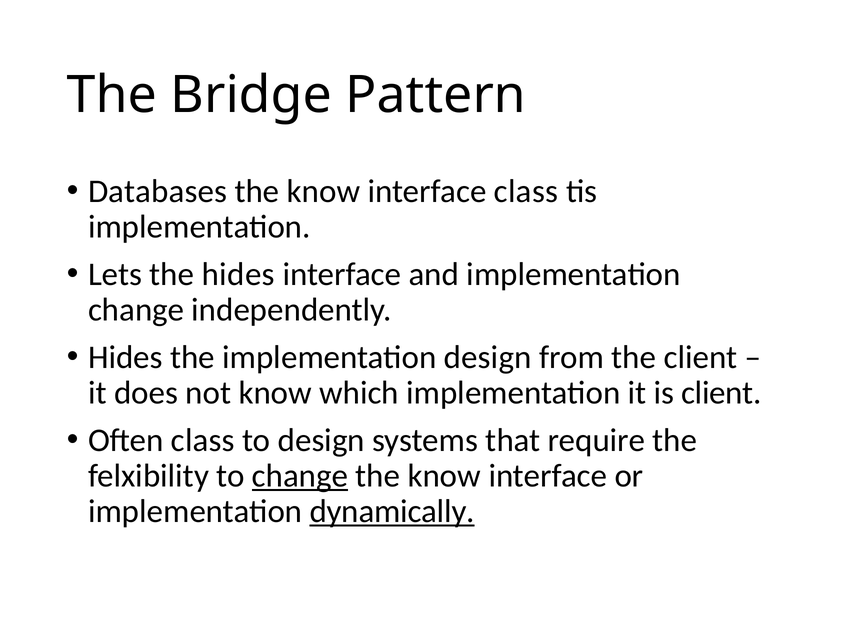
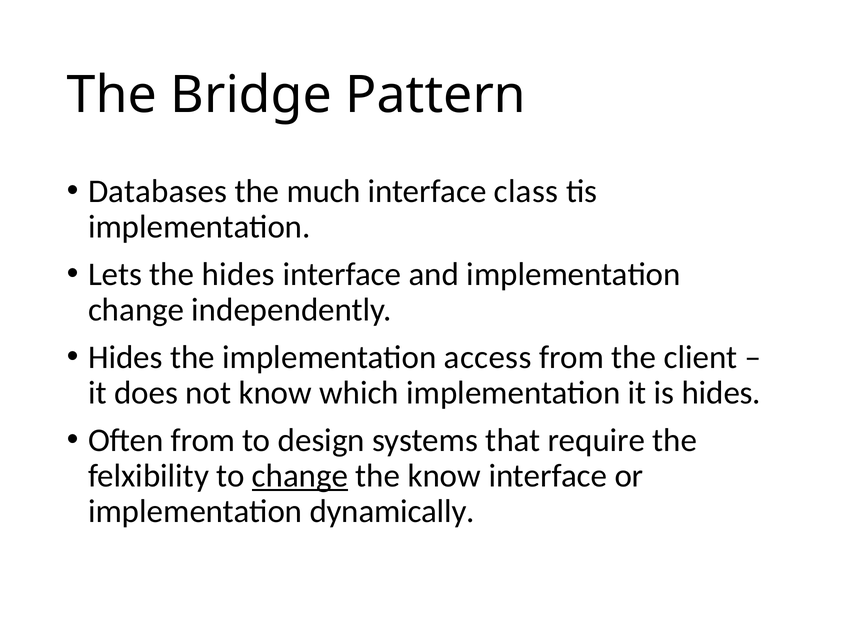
know: know -> much (324, 191)
implementation design: design -> access (488, 358)
is client: client -> hides (721, 393)
Often class: class -> from (203, 441)
dynamically underline: present -> none (392, 512)
